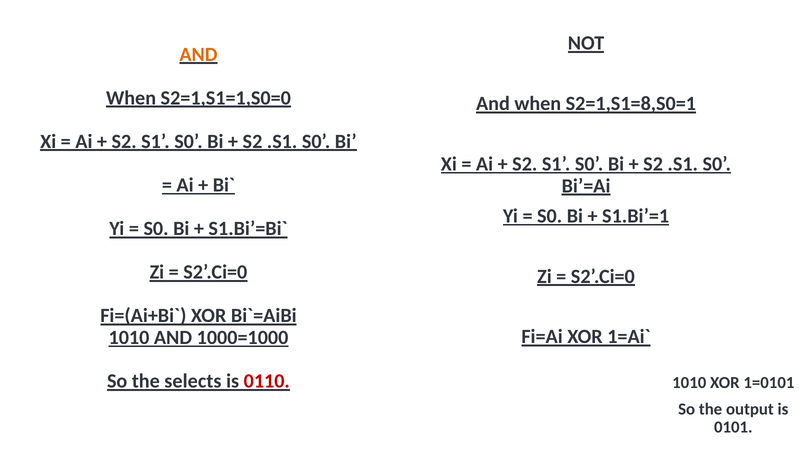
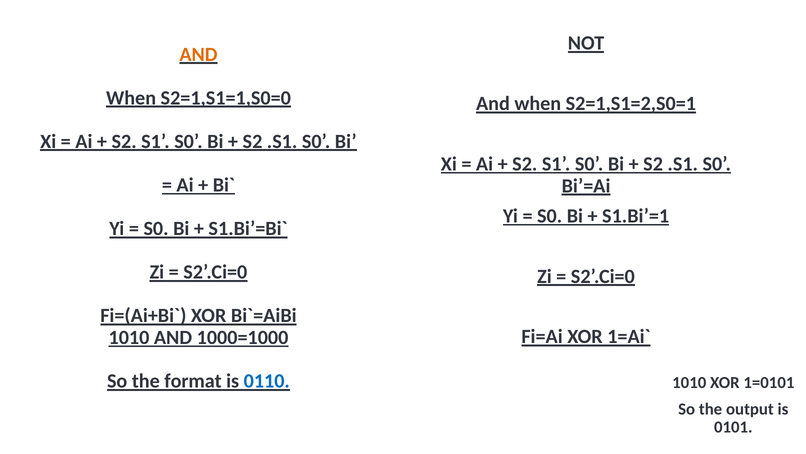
S2=1,S1=8,S0=1: S2=1,S1=8,S0=1 -> S2=1,S1=2,S0=1 (631, 104)
selects: selects -> format (193, 381)
0110 colour: red -> blue (267, 381)
